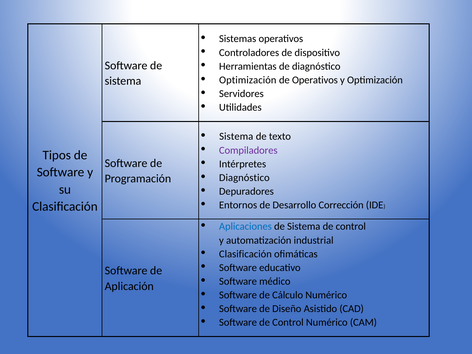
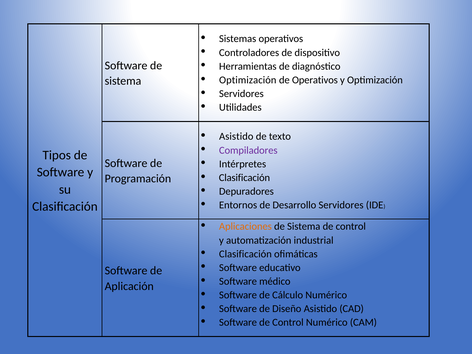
Sistema: Sistema -> Asistido (236, 137)
Diagnóstico: Diagnóstico -> Clasificación (244, 178)
Desarrollo Corrección: Corrección -> Servidores (341, 205)
Aplicaciones colour: blue -> orange (245, 227)
